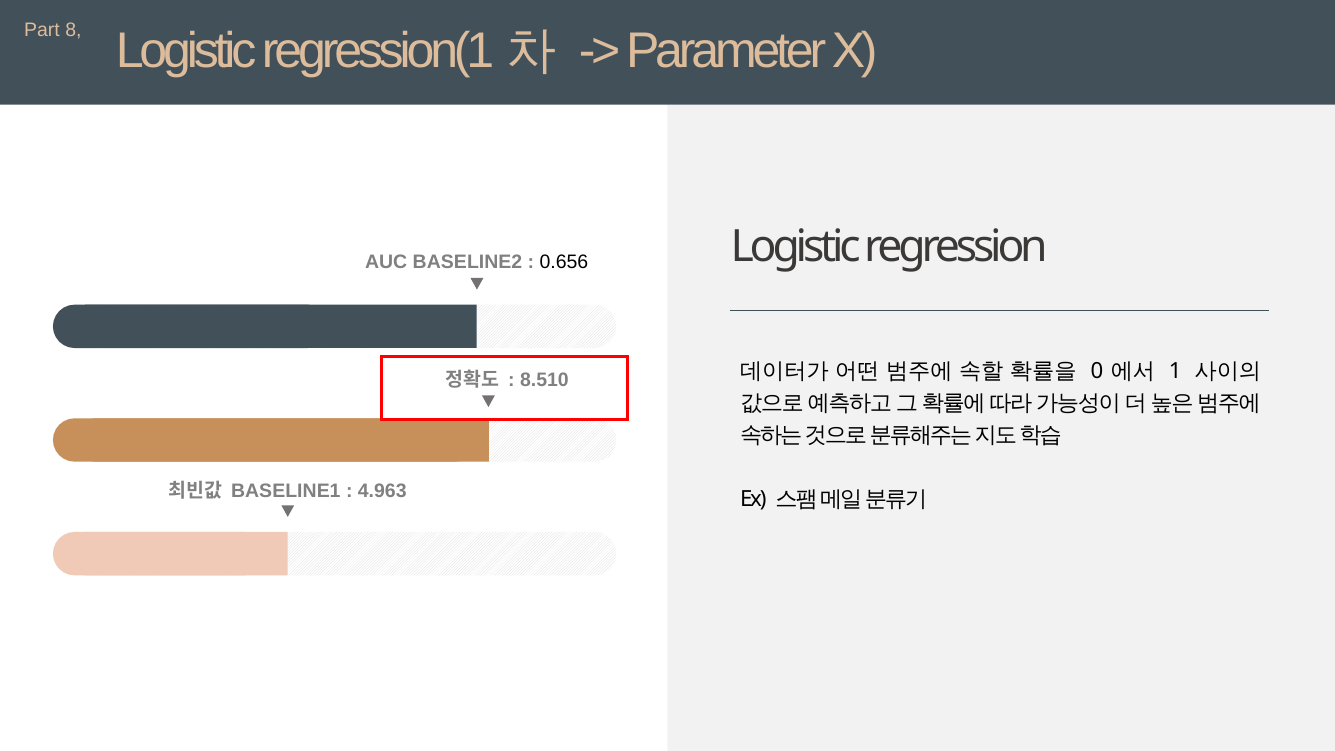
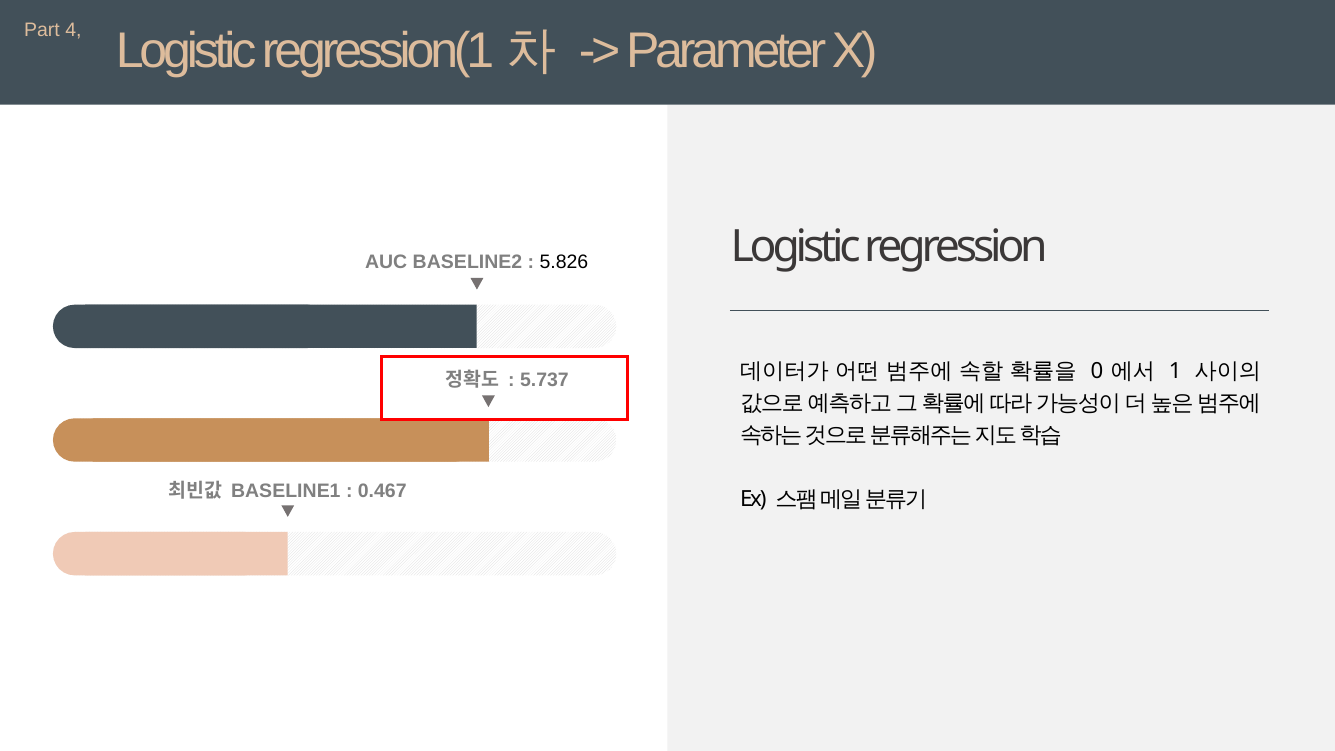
8: 8 -> 4 (73, 30)
0.656: 0.656 -> 5.826 (564, 262)
8.510: 8.510 -> 5.737 (544, 380)
4.963: 4.963 -> 0.467 (382, 491)
